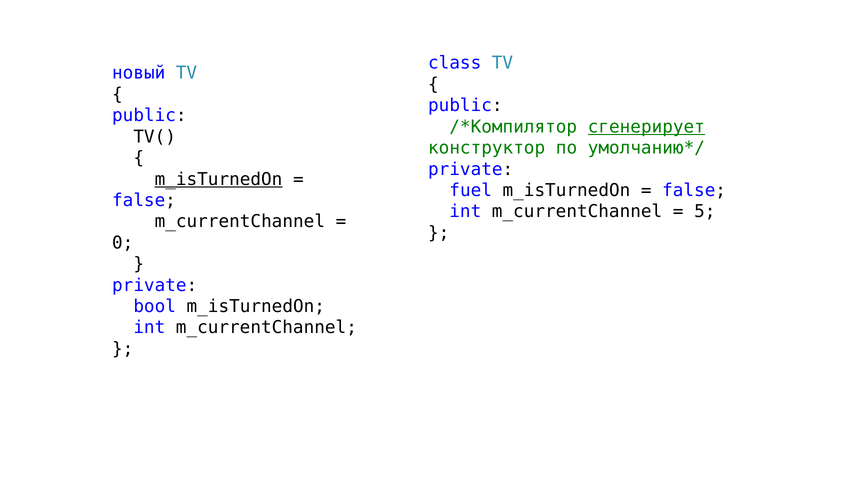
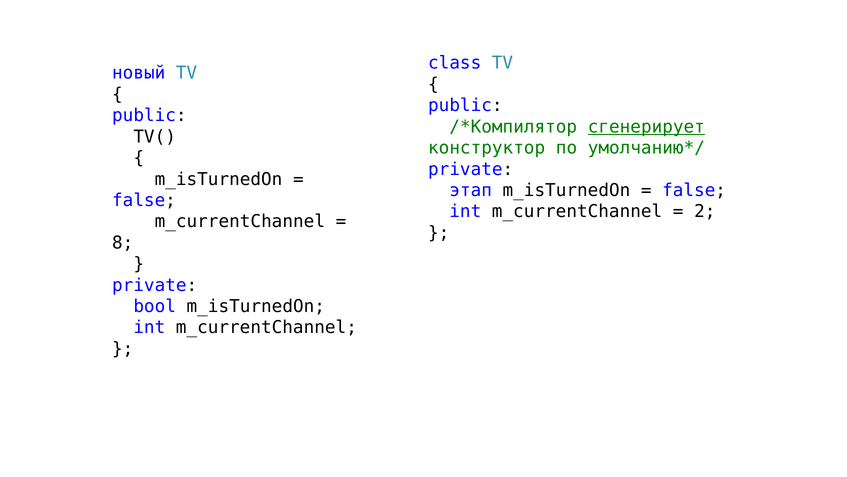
m_isTurnedOn underline: present -> none (219, 179)
fuel: fuel -> этап (471, 190)
5: 5 -> 2 (705, 211)
0: 0 -> 8 (123, 243)
